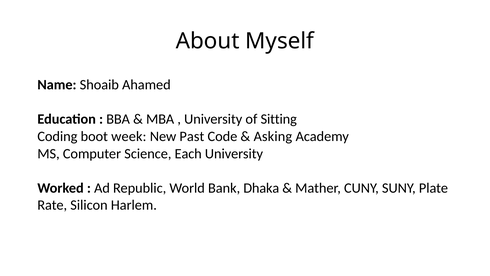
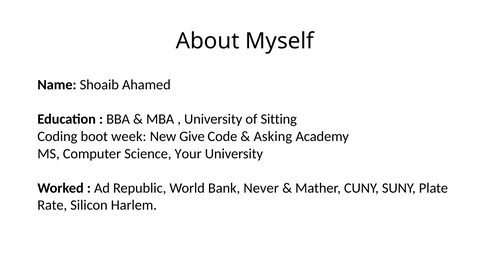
Past: Past -> Give (192, 136)
Each: Each -> Your (188, 153)
Dhaka: Dhaka -> Never (261, 188)
